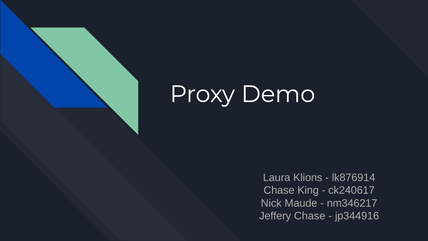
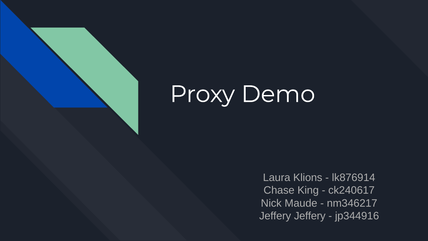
Jeffery Chase: Chase -> Jeffery (310, 216)
